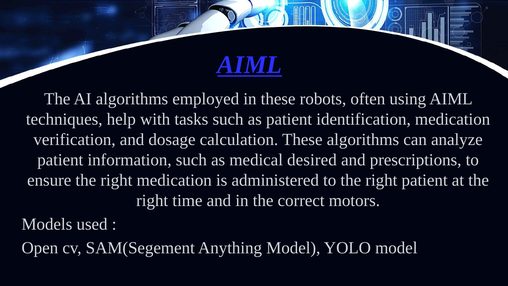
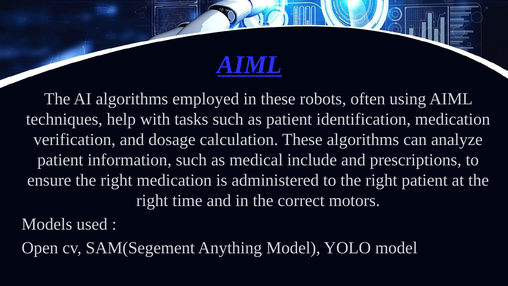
desired: desired -> include (312, 160)
